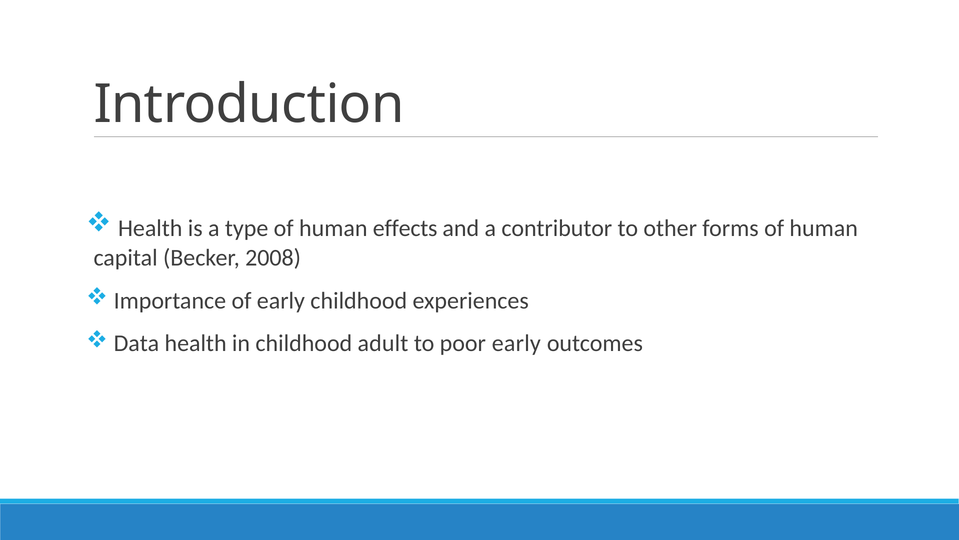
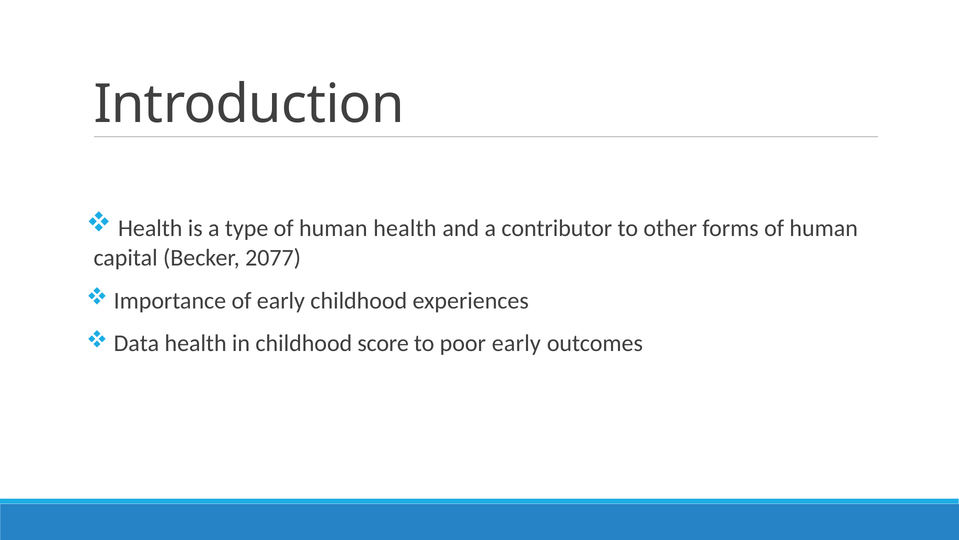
human effects: effects -> health (405, 228)
2008: 2008 -> 2077 (273, 258)
adult: adult -> score (383, 343)
